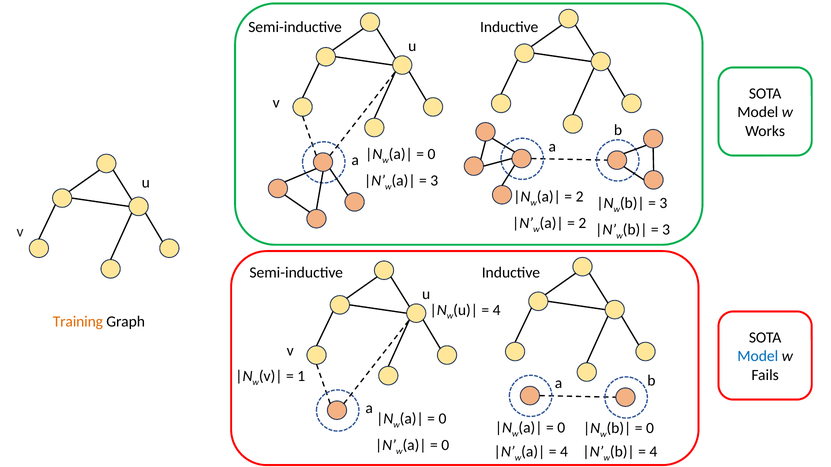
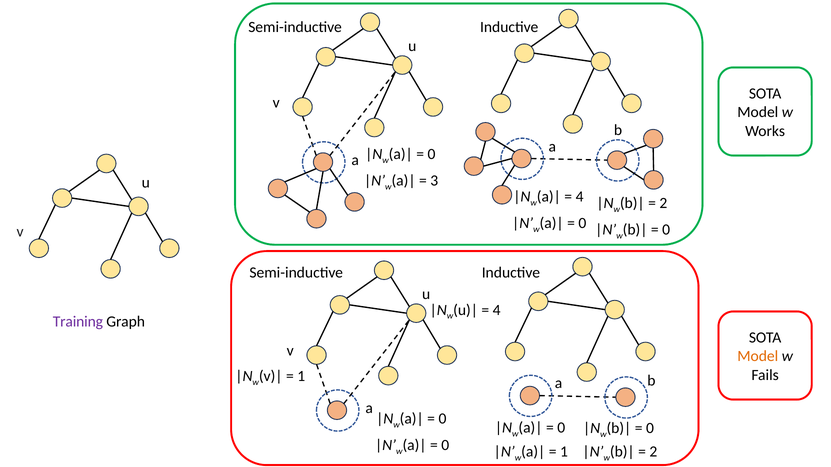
2: 2 -> 4 (580, 197)
3: 3 -> 2 (663, 204)
2: 2 -> 0 (582, 223)
3: 3 -> 0 (666, 230)
Training colour: orange -> purple (78, 322)
Model colour: blue -> orange (758, 357)
4: 4 -> 1 (564, 452)
4: 4 -> 2 (653, 452)
